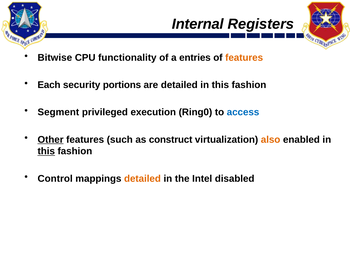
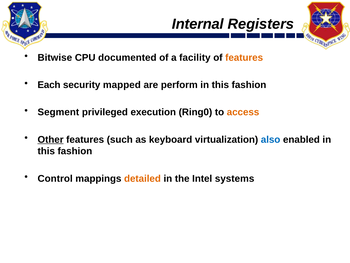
functionality: functionality -> documented (127, 58)
entries: entries -> facility (195, 58)
portions: portions -> mapped (122, 85)
are detailed: detailed -> perform (179, 85)
access colour: blue -> orange (243, 112)
construct: construct -> keyboard (171, 139)
also colour: orange -> blue (271, 139)
this underline: present -> none (46, 151)
disabled: disabled -> systems (235, 178)
